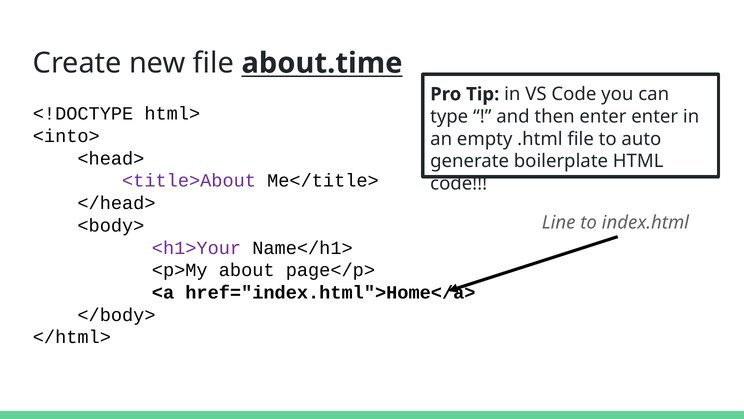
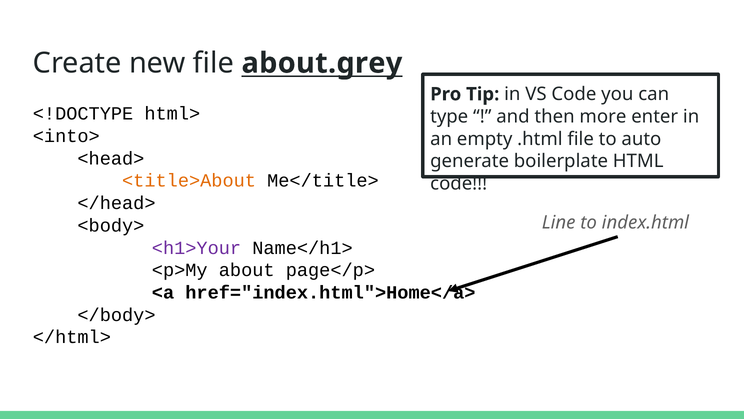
about.time: about.time -> about.grey (322, 63)
then enter: enter -> more (603, 116)
<title>About colour: purple -> orange (189, 181)
